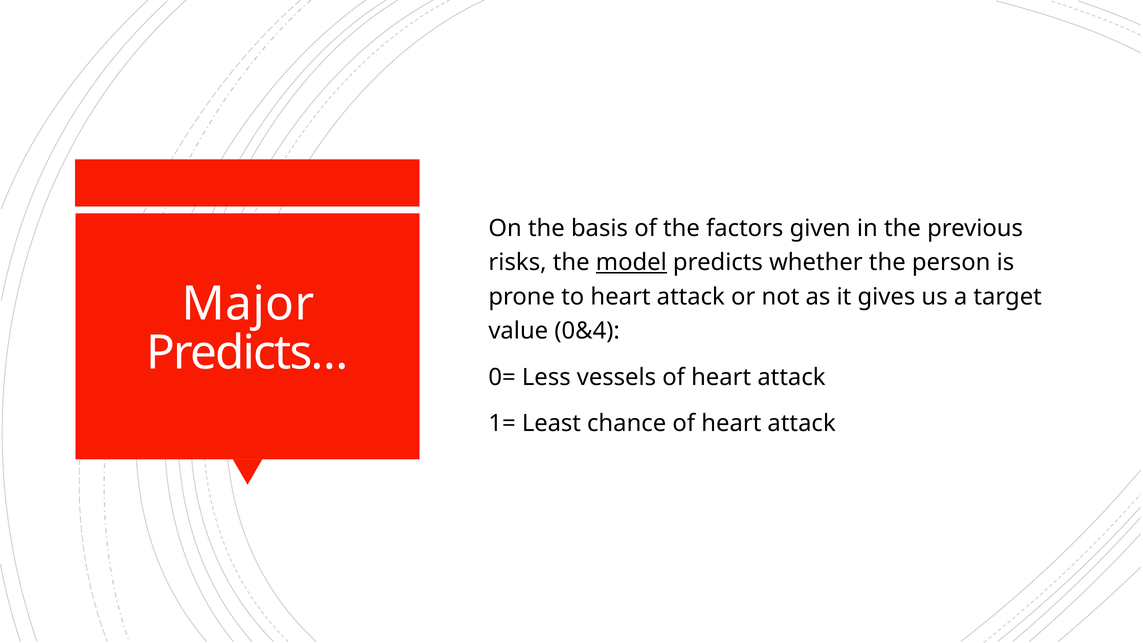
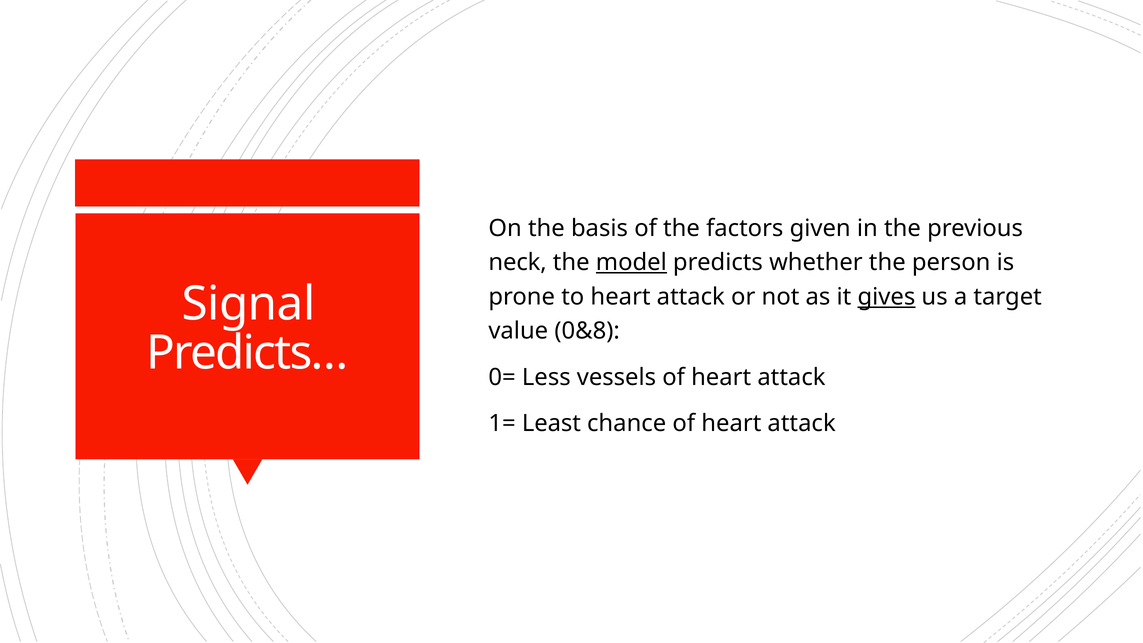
risks: risks -> neck (518, 262)
gives underline: none -> present (886, 297)
Major: Major -> Signal (248, 304)
0&4: 0&4 -> 0&8 (587, 331)
